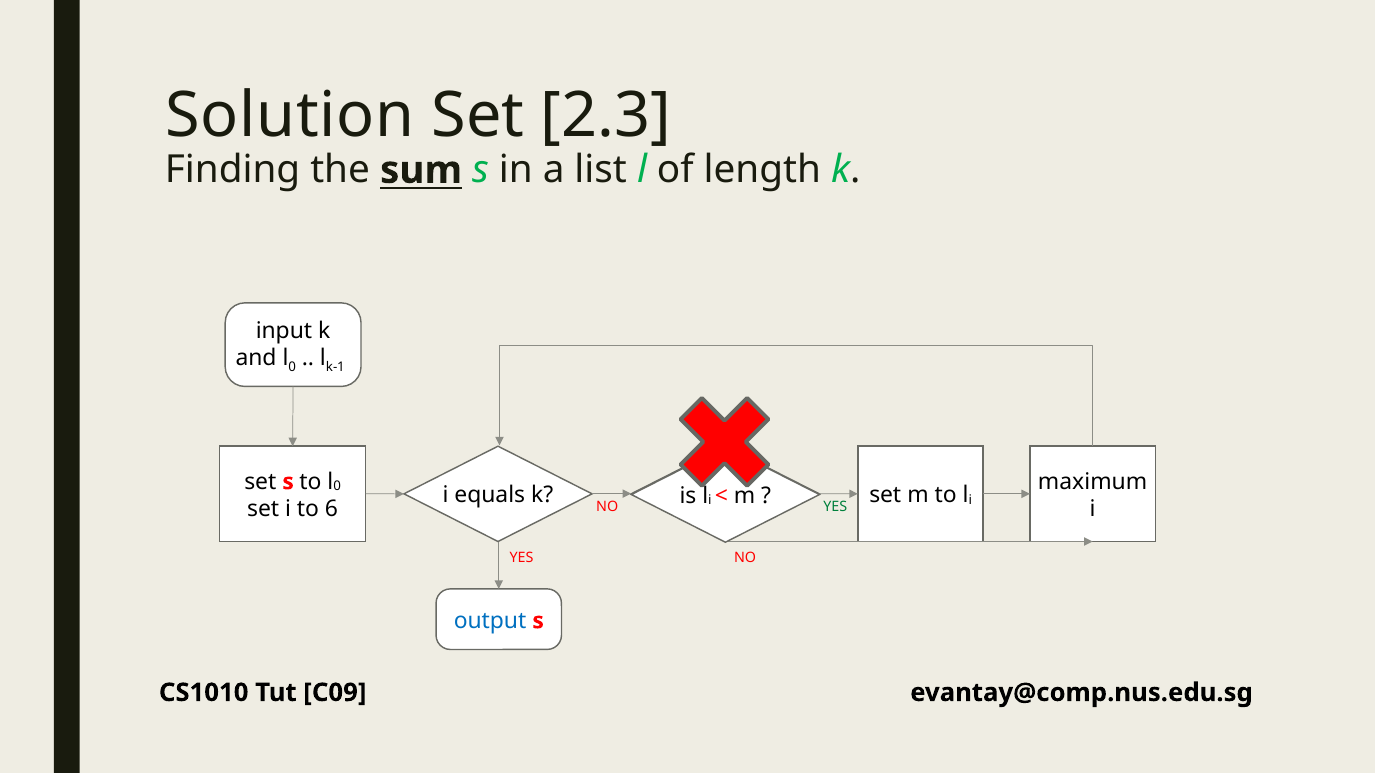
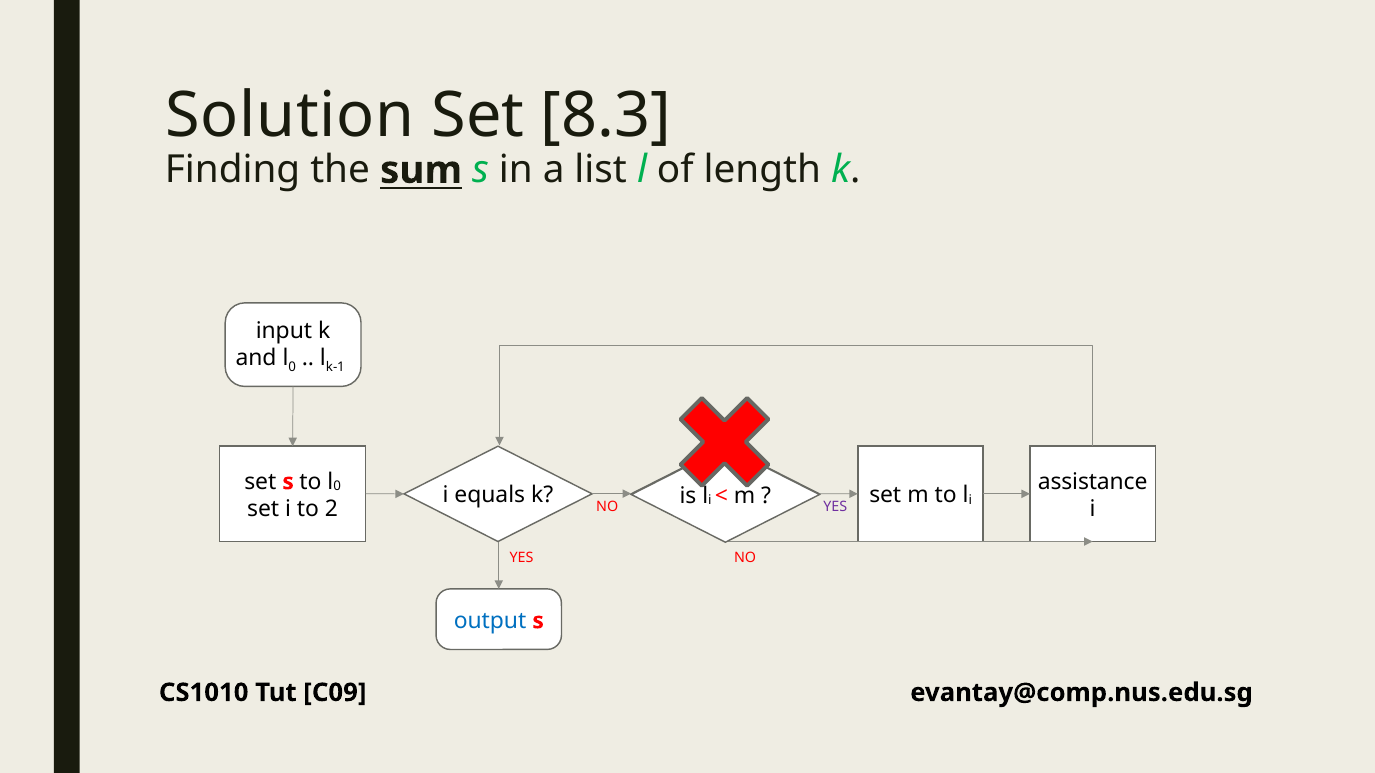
2.3: 2.3 -> 8.3 (606, 116)
maximum: maximum -> assistance (1093, 482)
6: 6 -> 2 (331, 509)
YES colour: green -> purple (835, 507)
